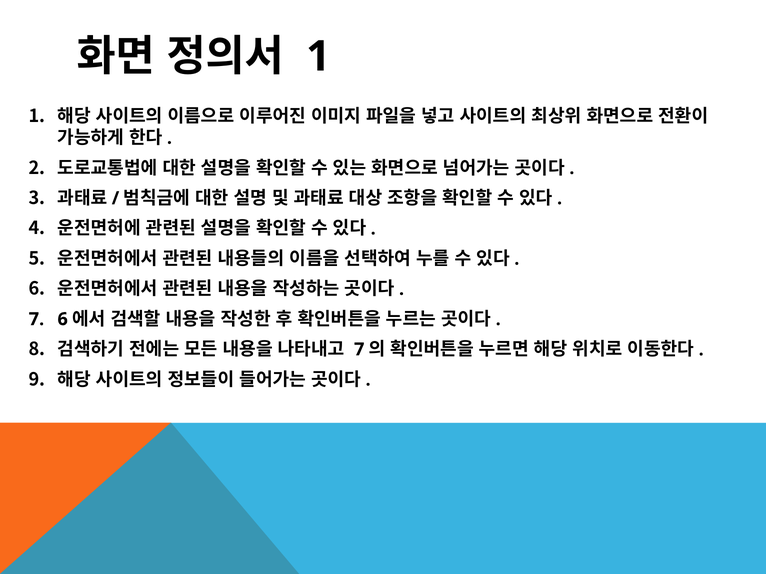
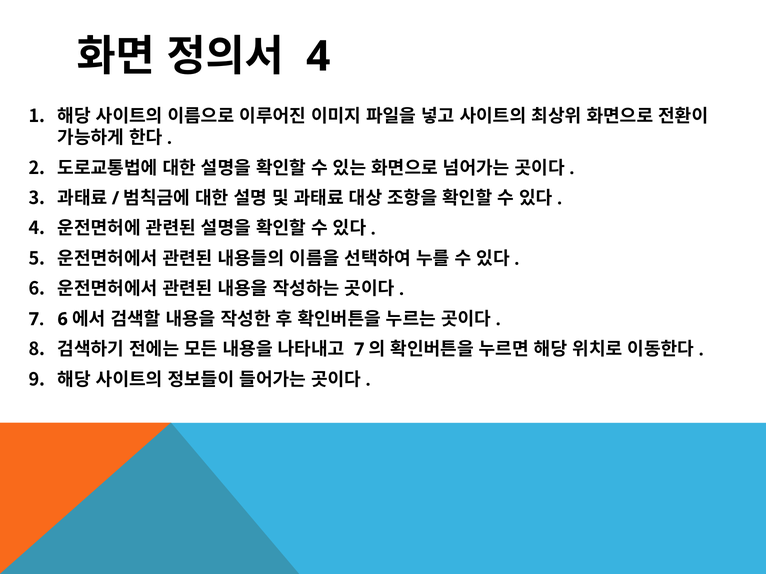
1: 1 -> 4 (318, 57)
